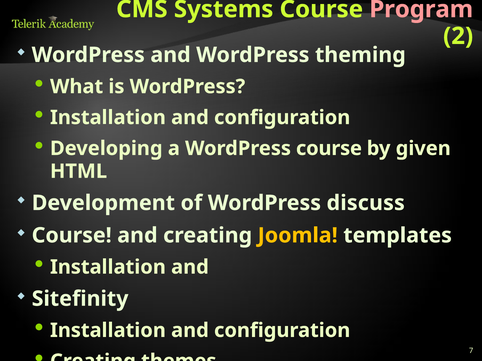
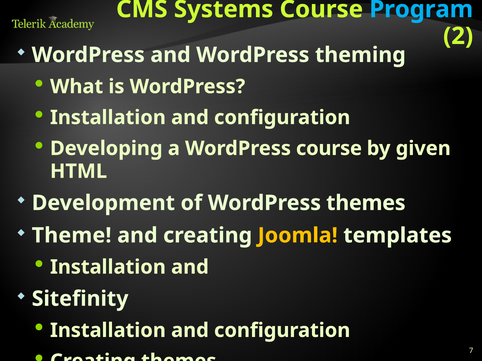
Program colour: pink -> light blue (421, 9)
WordPress discuss: discuss -> themes (366, 203)
Course: Course -> Theme (72, 236)
